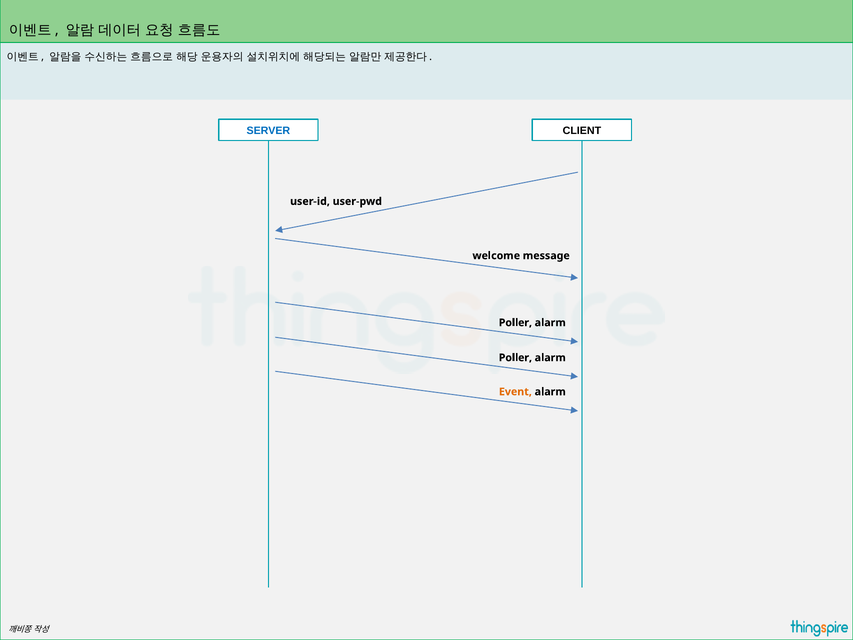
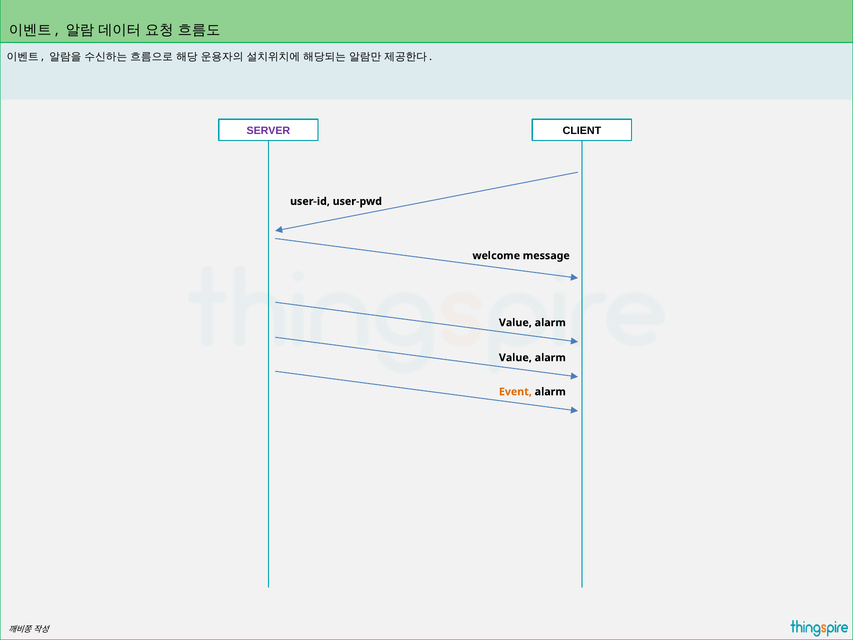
SERVER colour: blue -> purple (268, 131)
Poller: Poller -> Value (515, 323)
Poller: Poller -> Value (515, 358)
